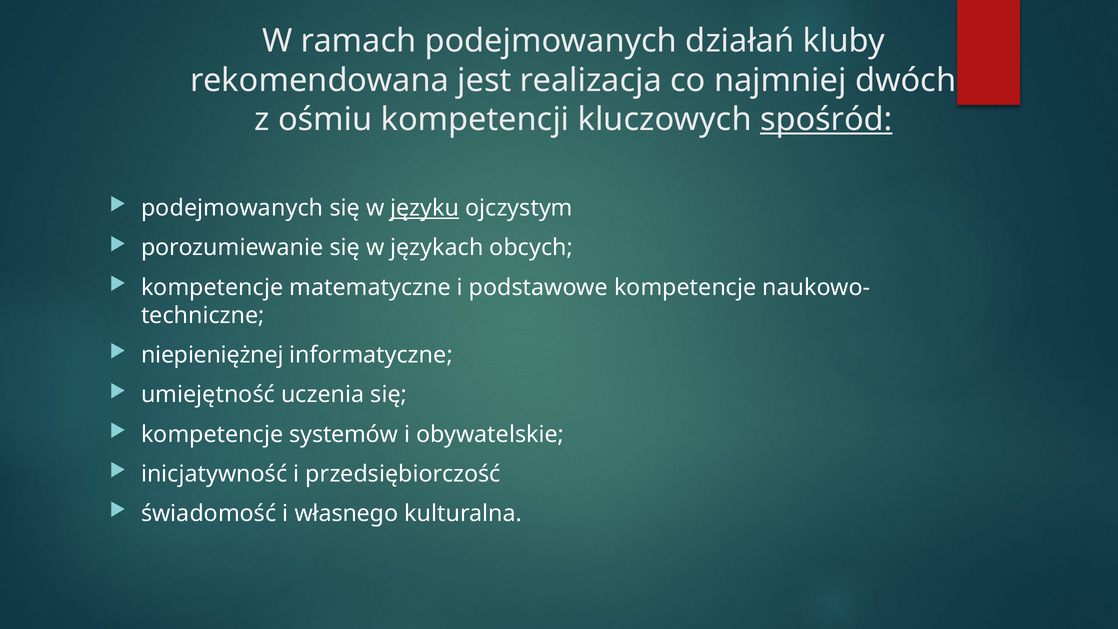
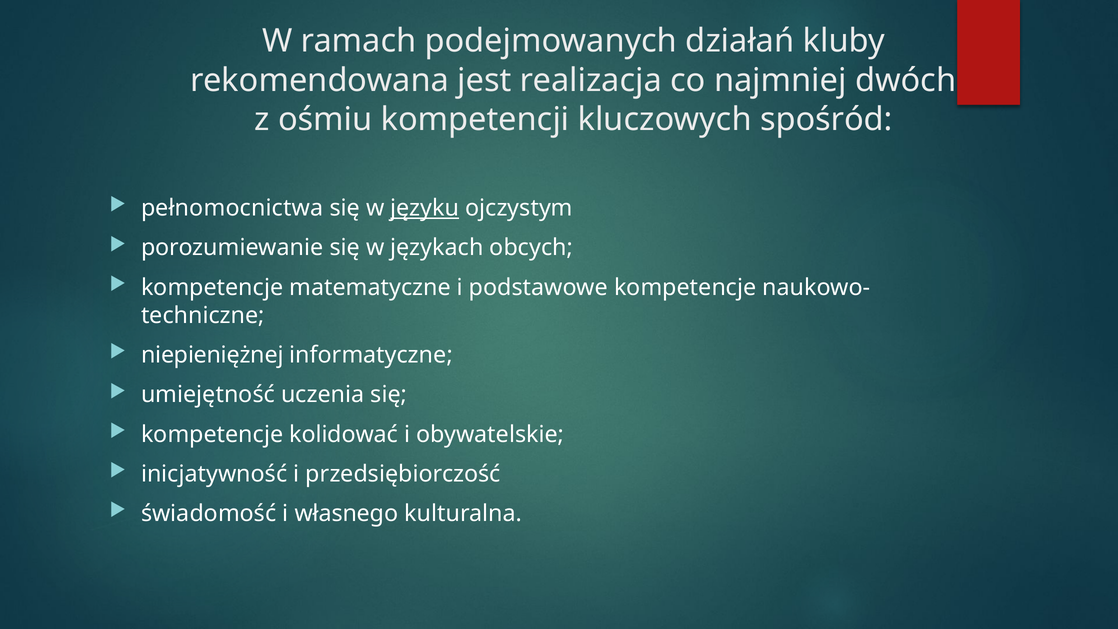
spośród underline: present -> none (826, 119)
podejmowanych: podejmowanych -> pełnomocnictwa (232, 208)
systemów: systemów -> kolidować (344, 434)
